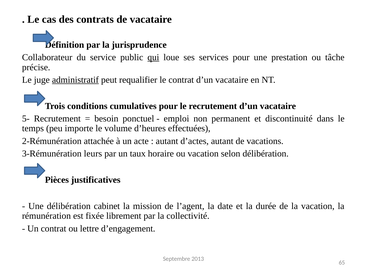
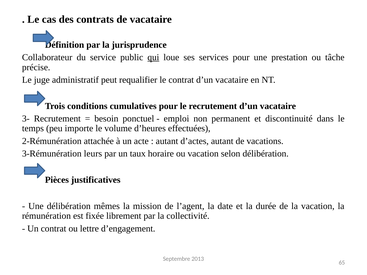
administratif underline: present -> none (75, 80)
5-: 5- -> 3- (26, 119)
cabinet: cabinet -> mêmes (107, 206)
